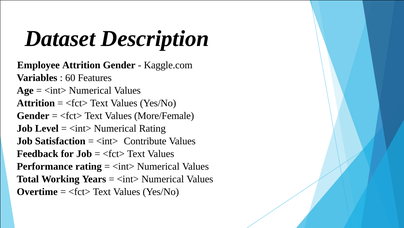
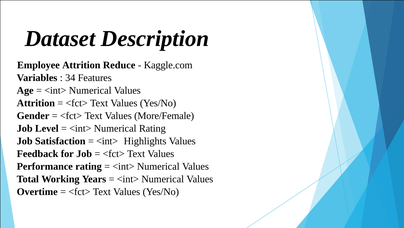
Attrition Gender: Gender -> Reduce (119, 65)
60: 60 -> 34 (70, 78)
Contribute: Contribute -> Highlights (145, 141)
